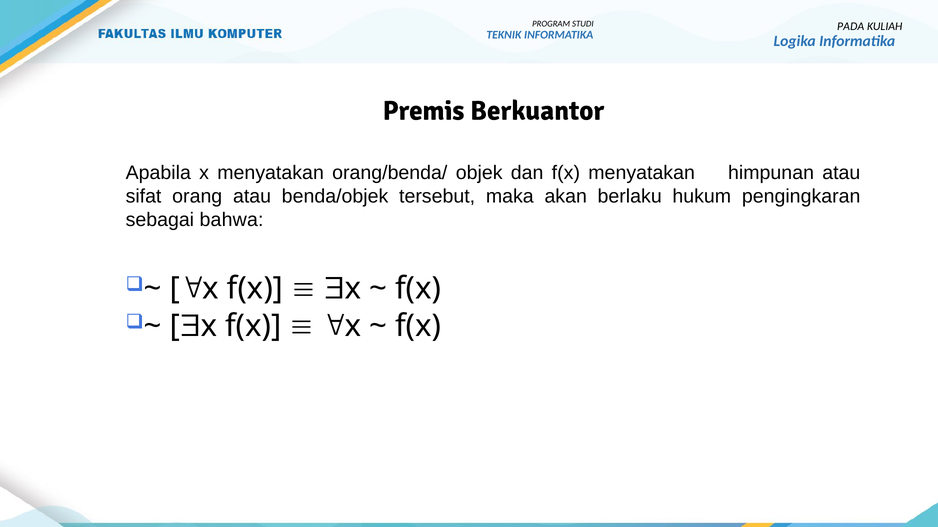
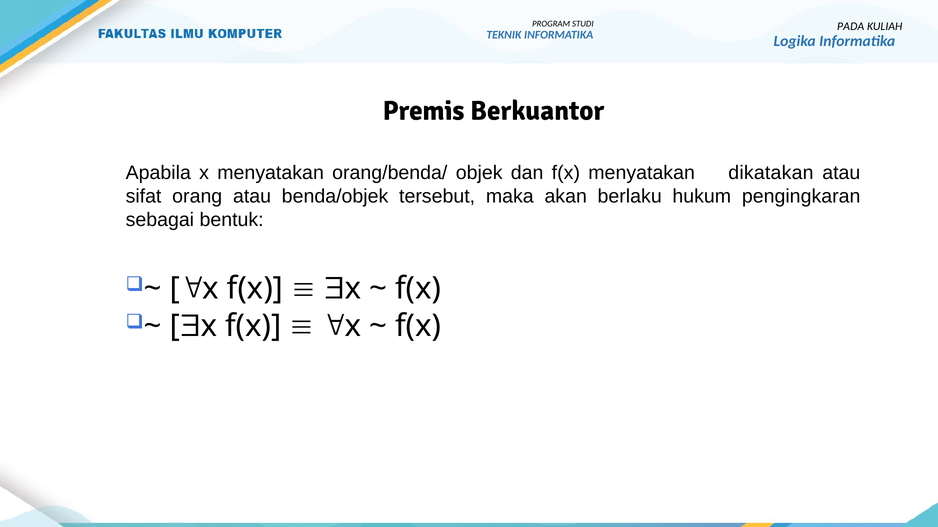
himpunan: himpunan -> dikatakan (771, 173)
bahwa: bahwa -> bentuk (232, 220)
